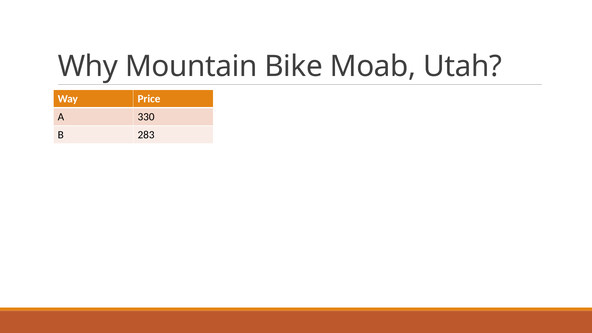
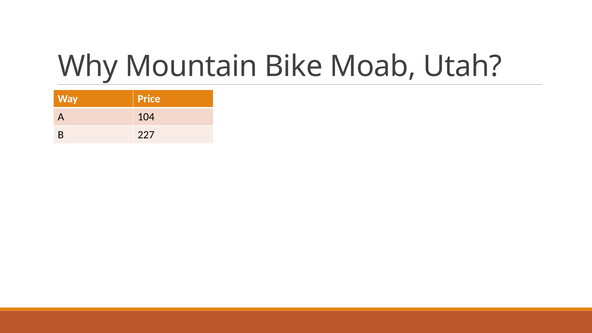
330: 330 -> 104 (146, 117)
283: 283 -> 227 (146, 135)
